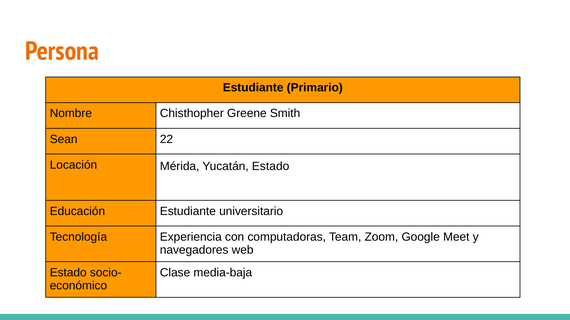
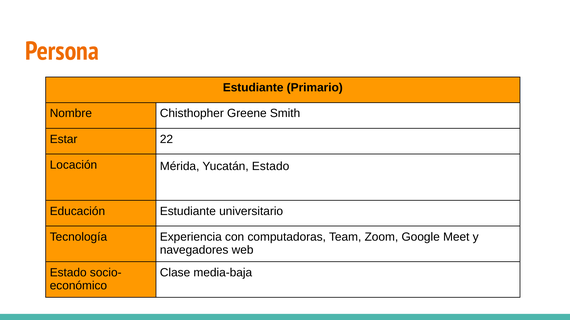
Sean: Sean -> Estar (64, 139)
